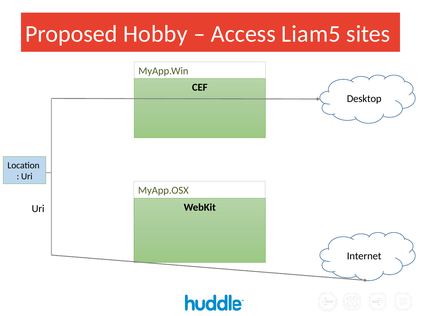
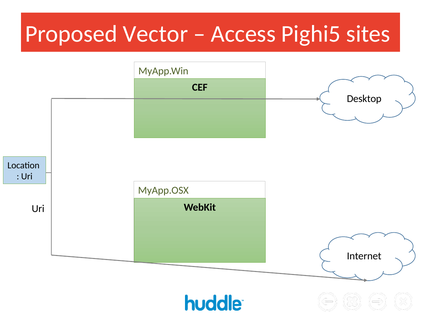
Hobby: Hobby -> Vector (155, 34)
Liam5: Liam5 -> Pighi5 (311, 34)
